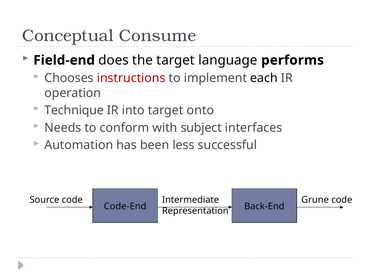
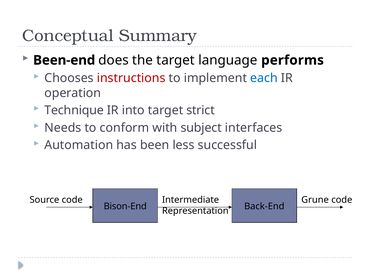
Consume: Consume -> Summary (158, 36)
Field-end: Field-end -> Been-end (64, 60)
each colour: black -> blue (264, 78)
onto: onto -> strict (201, 110)
Code-End: Code-End -> Bison-End (125, 206)
